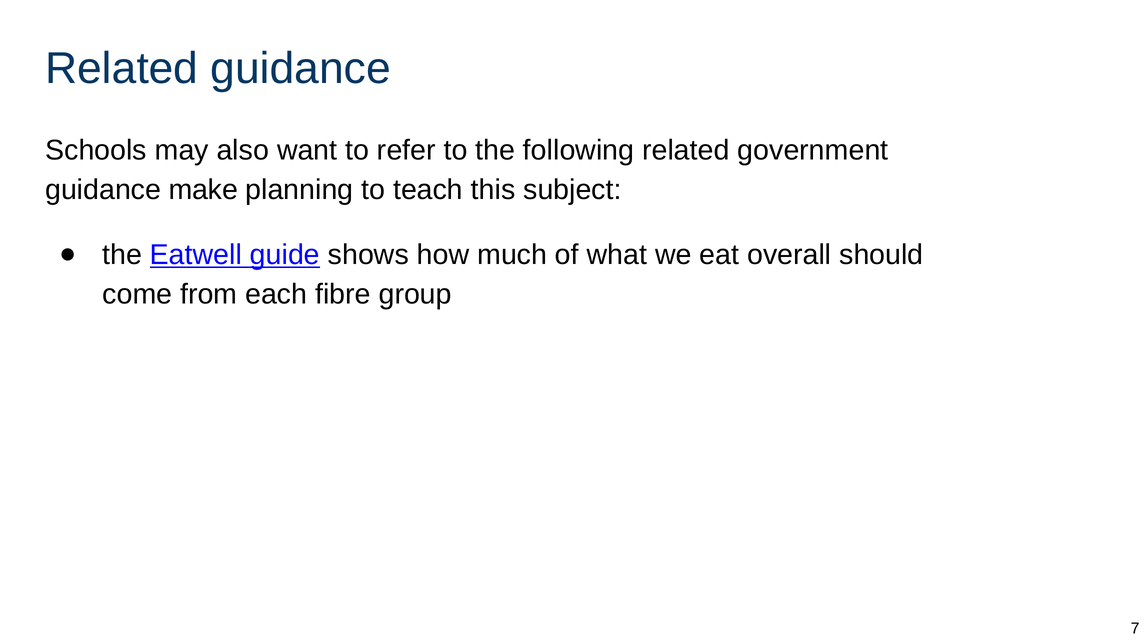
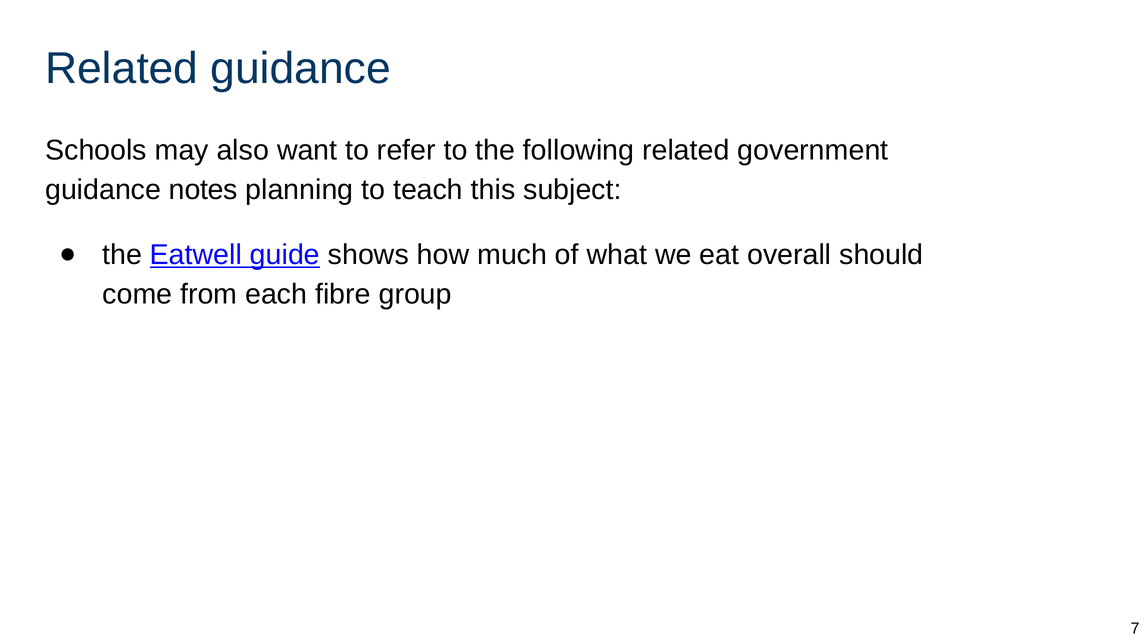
make: make -> notes (203, 190)
